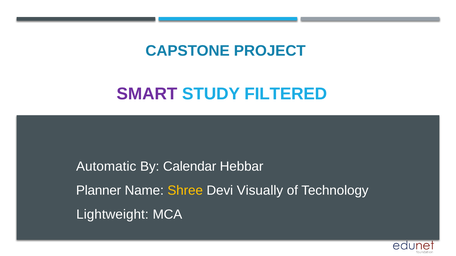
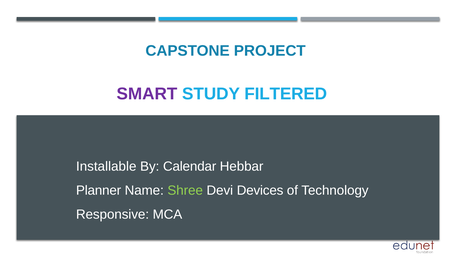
Automatic: Automatic -> Installable (106, 167)
Shree colour: yellow -> light green (185, 191)
Visually: Visually -> Devices (260, 191)
Lightweight: Lightweight -> Responsive (113, 215)
